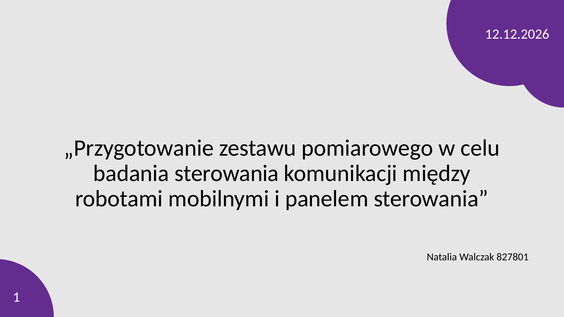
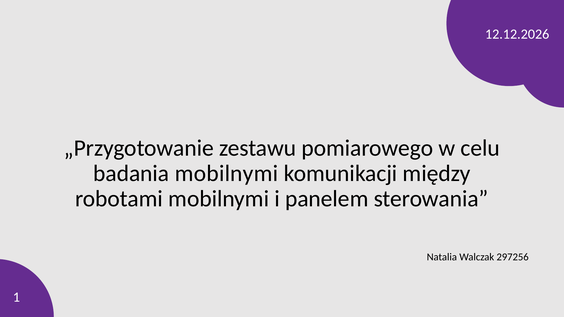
badania sterowania: sterowania -> mobilnymi (226, 174)
827801: 827801 -> 297256 (513, 257)
